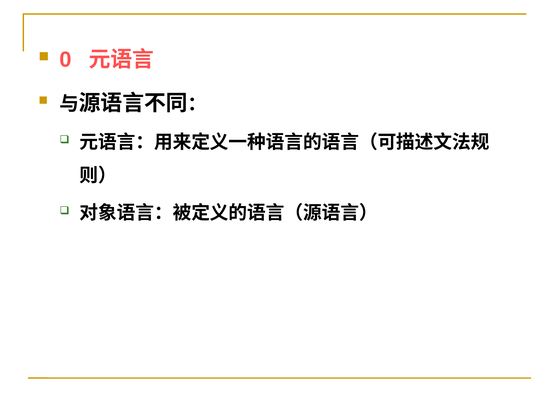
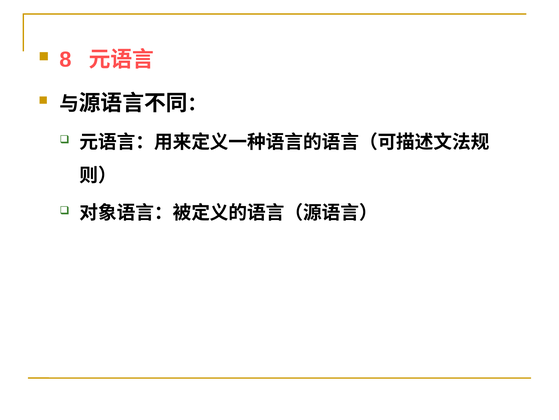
0: 0 -> 8 (66, 60)
